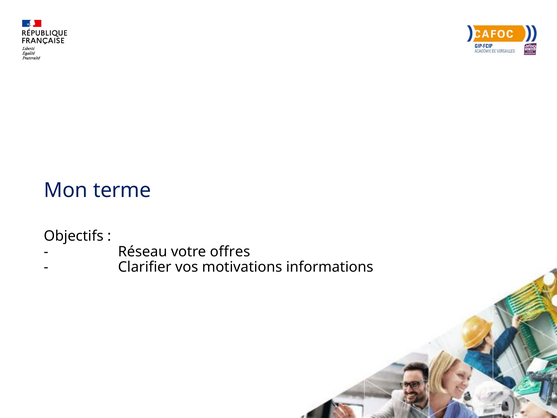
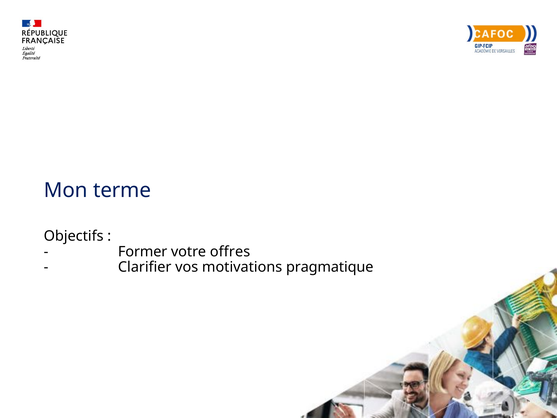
Réseau: Réseau -> Former (143, 251)
informations: informations -> pragmatique (330, 267)
